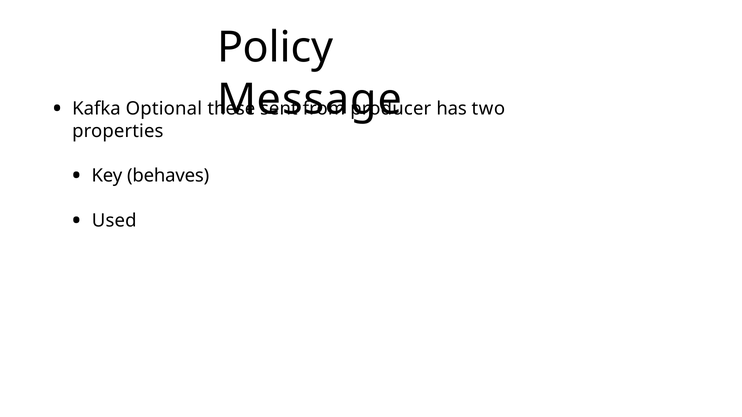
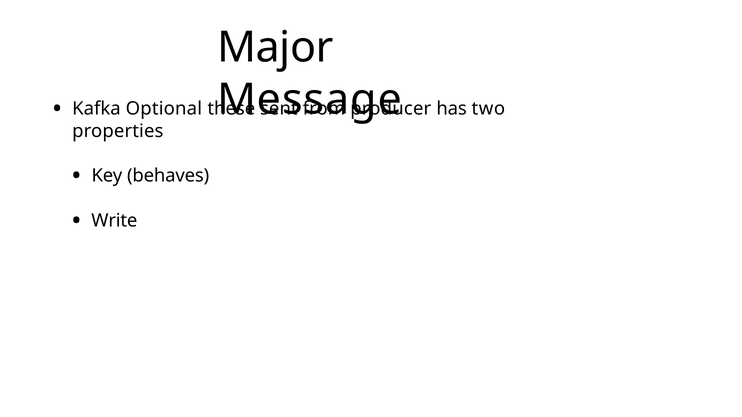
Policy: Policy -> Major (275, 48)
Used: Used -> Write (114, 221)
